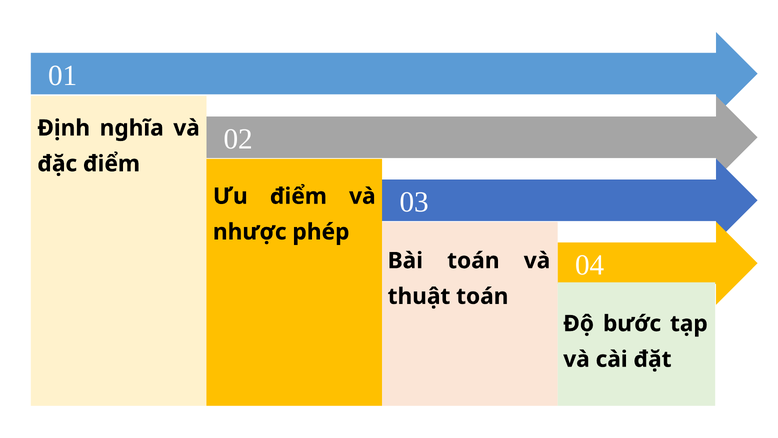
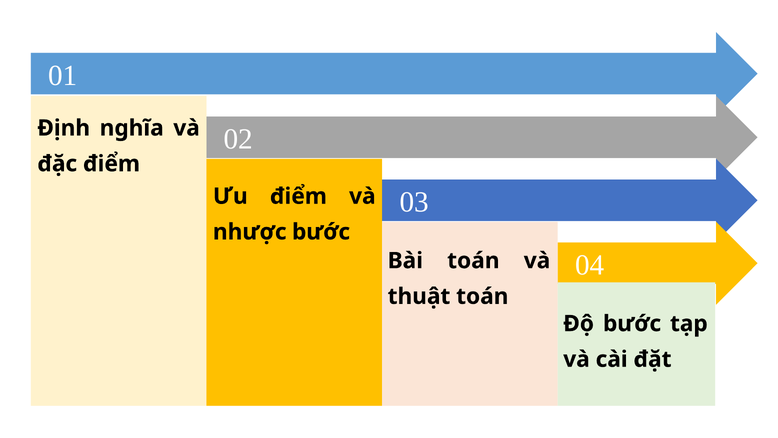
nhược phép: phép -> bước (321, 232)
